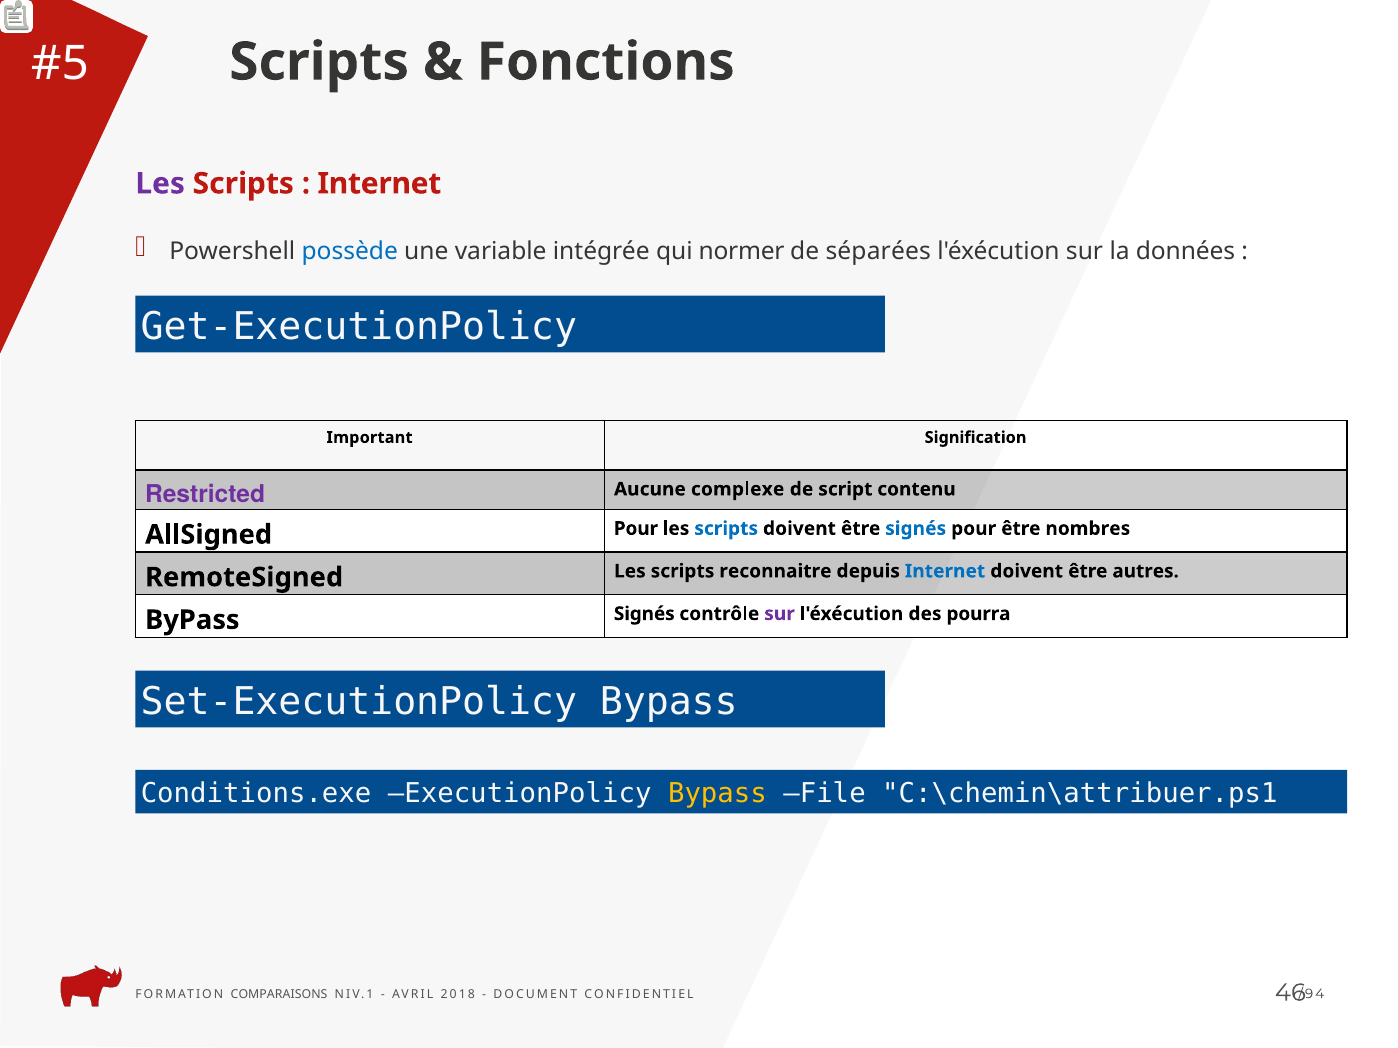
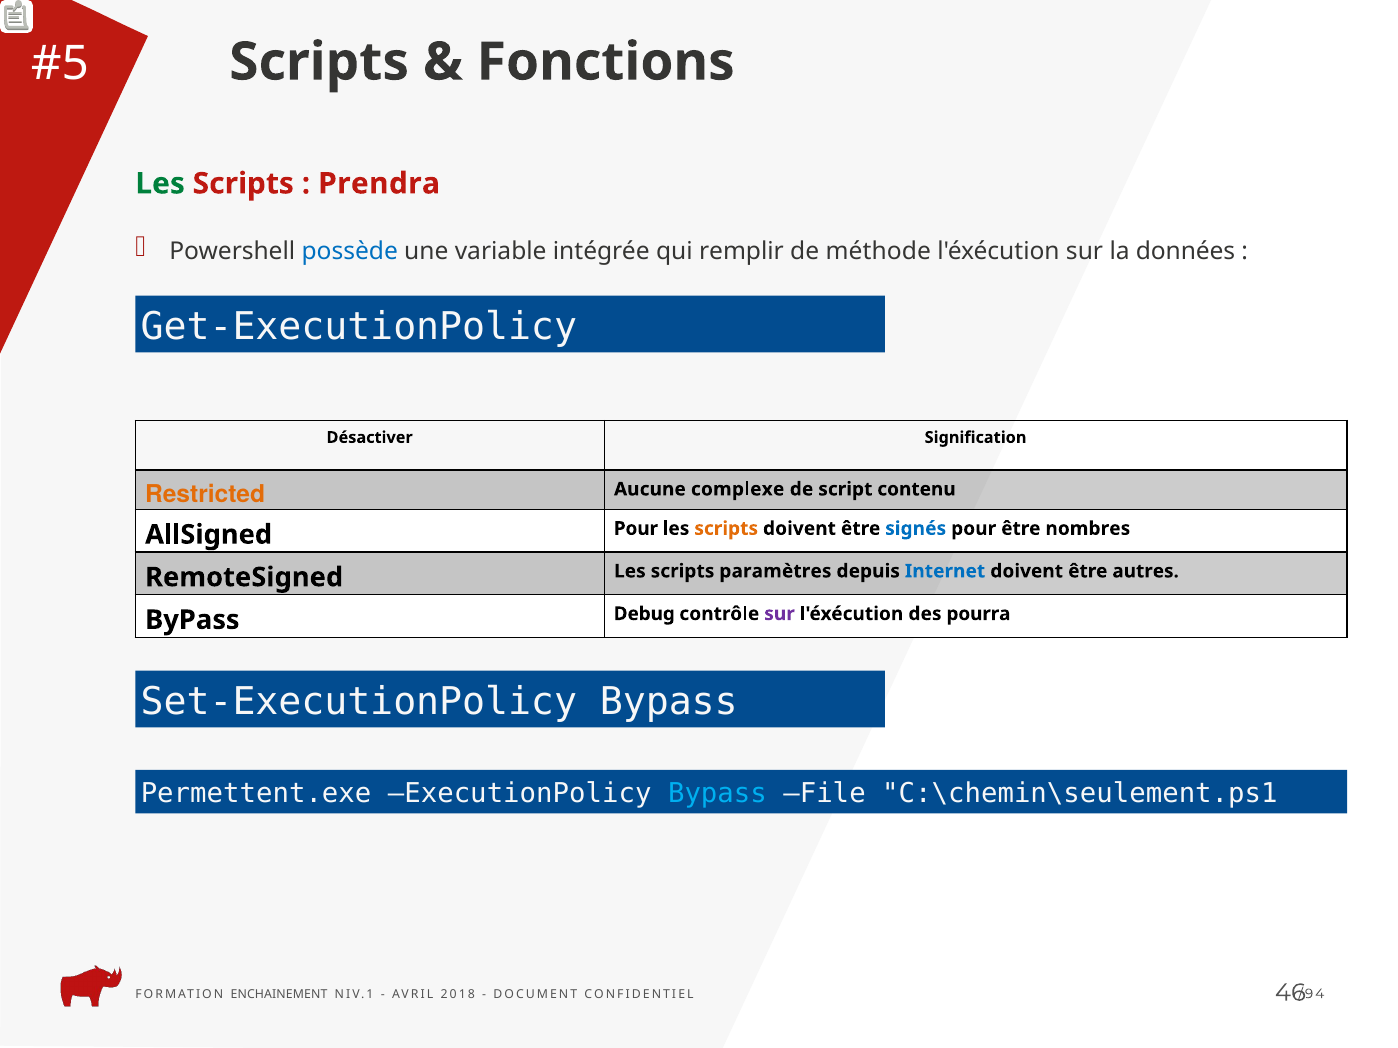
Les colour: purple -> green (160, 184)
Internet: Internet -> Prendra (379, 184)
normer: normer -> remplir (741, 251)
séparées: séparées -> méthode (878, 251)
Important: Important -> Désactiver (370, 438)
Restricted colour: purple -> orange (205, 495)
scripts colour: blue -> orange (726, 529)
reconnaitre: reconnaitre -> paramètres (775, 571)
ByPass Signés: Signés -> Debug (644, 614)
Conditions.exe: Conditions.exe -> Permettent.exe (256, 794)
Bypass colour: yellow -> light blue (717, 794)
C:\chemin\attribuer.ps1: C:\chemin\attribuer.ps1 -> C:\chemin\seulement.ps1 (1080, 794)
COMPARAISONS: COMPARAISONS -> ENCHAINEMENT (279, 995)
